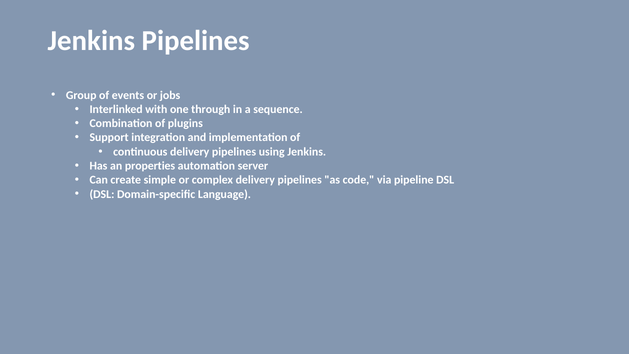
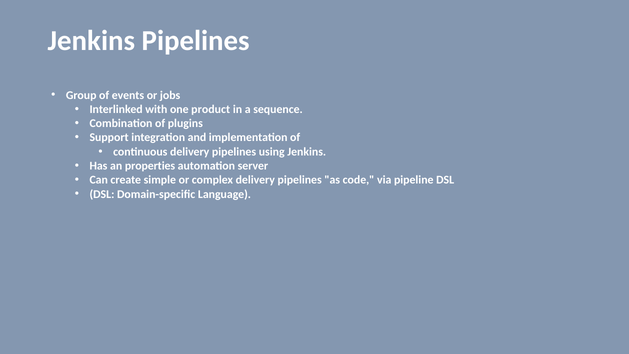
through: through -> product (211, 109)
